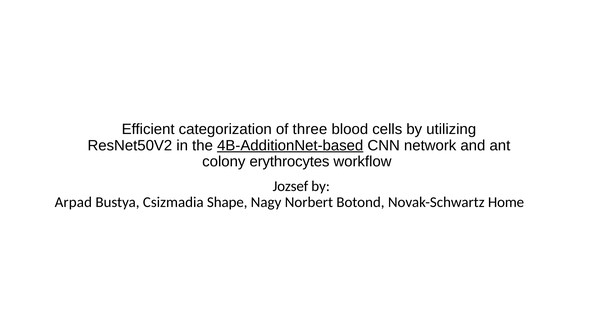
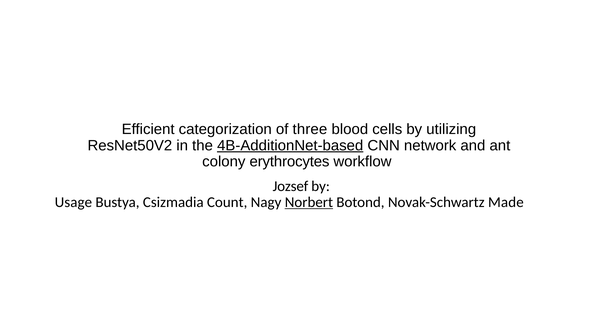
Arpad: Arpad -> Usage (73, 202)
Shape: Shape -> Count (227, 202)
Norbert underline: none -> present (309, 202)
Home: Home -> Made (506, 202)
